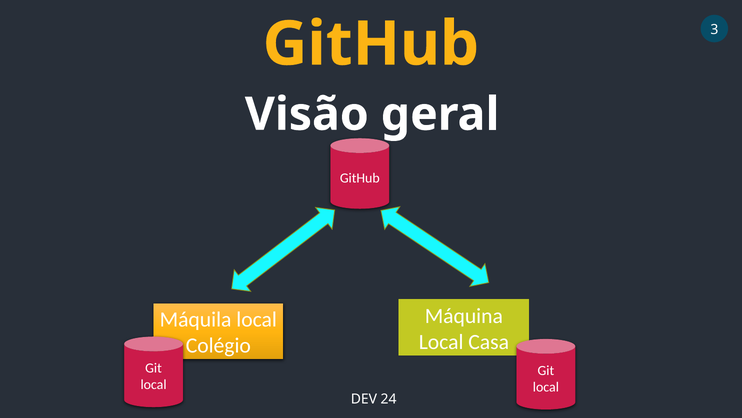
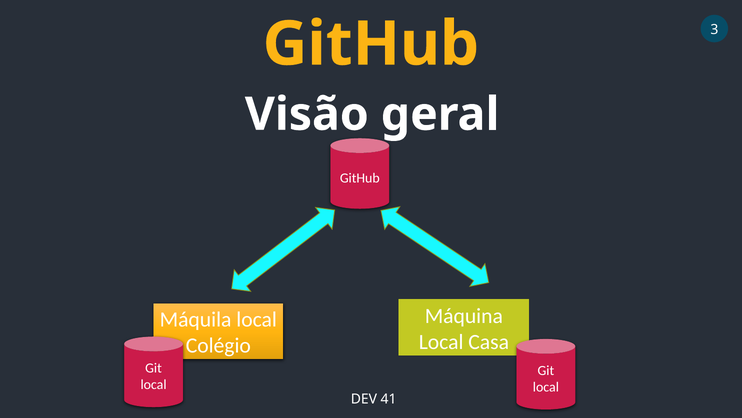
24: 24 -> 41 (389, 398)
